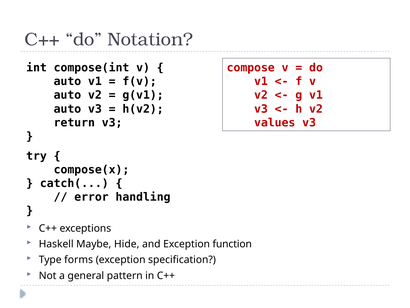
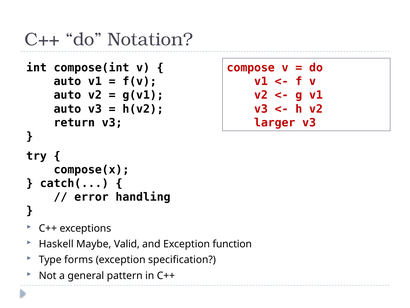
values: values -> larger (275, 122)
Hide: Hide -> Valid (127, 244)
